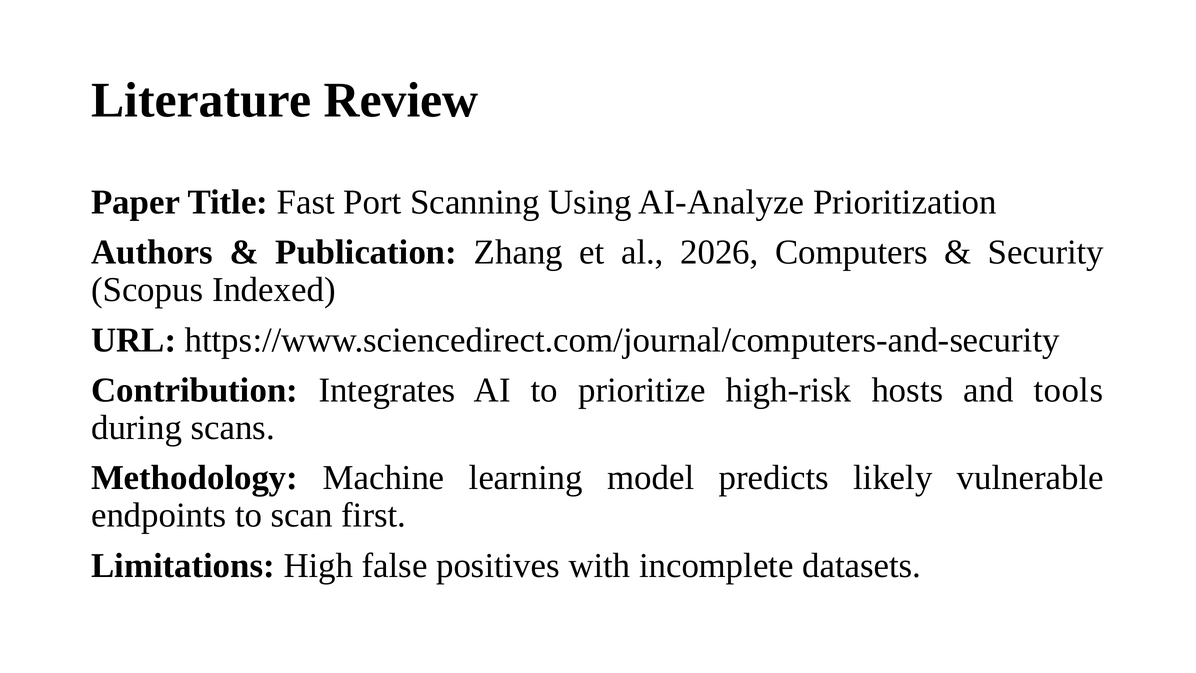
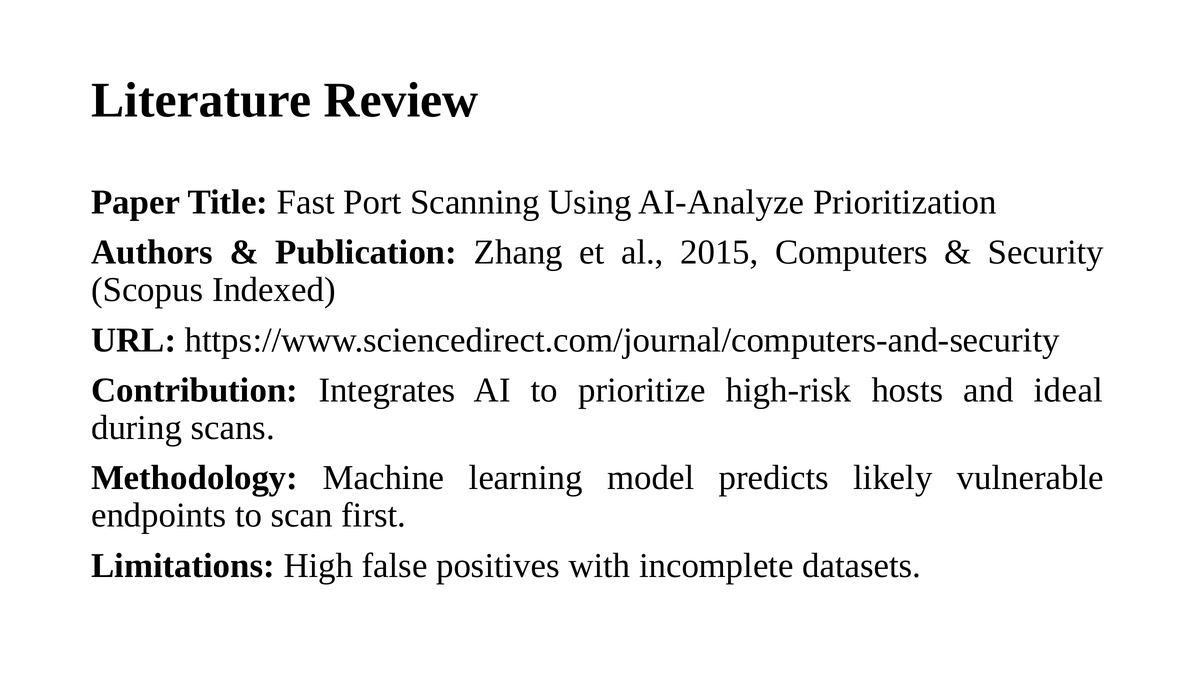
2026: 2026 -> 2015 (719, 252)
tools: tools -> ideal (1068, 390)
